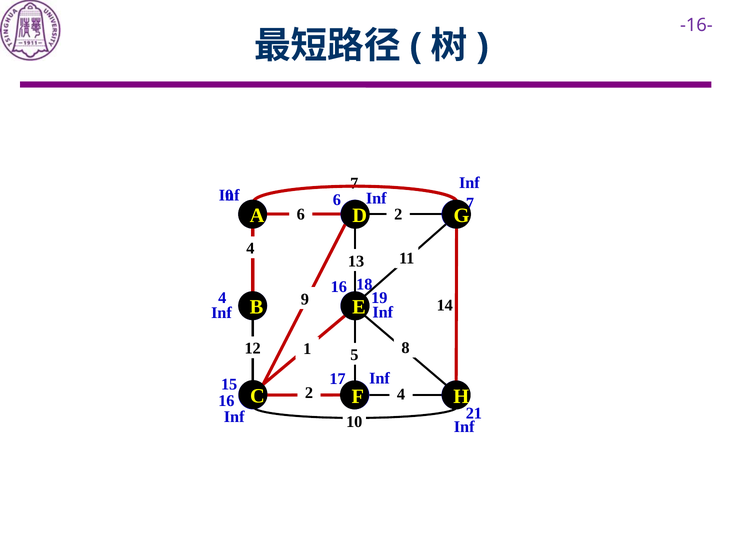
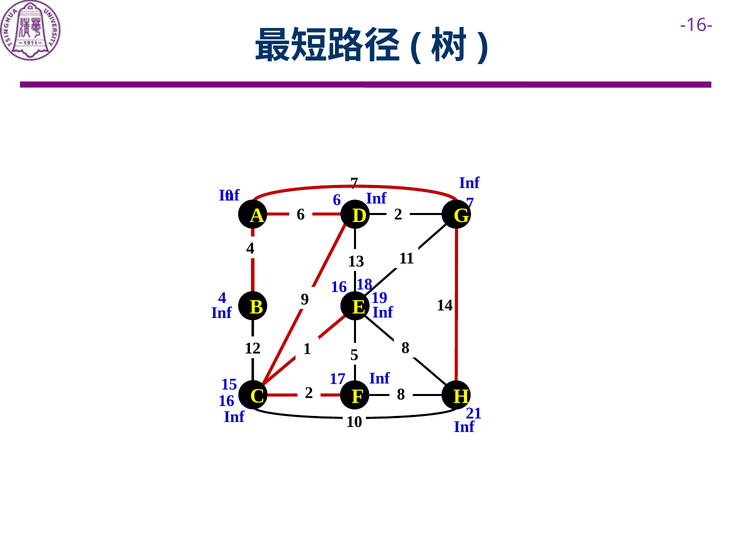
4: 4 -> 8 (401, 394)
